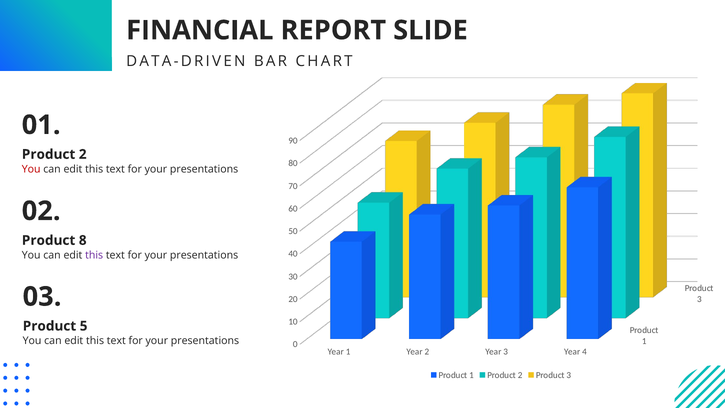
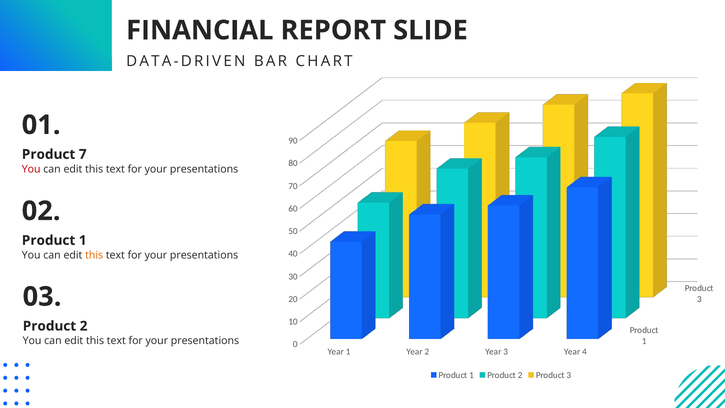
2: 2 -> 7 (83, 154)
8: 8 -> 1 (83, 240)
this colour: purple -> orange (94, 255)
5: 5 -> 2 (84, 326)
